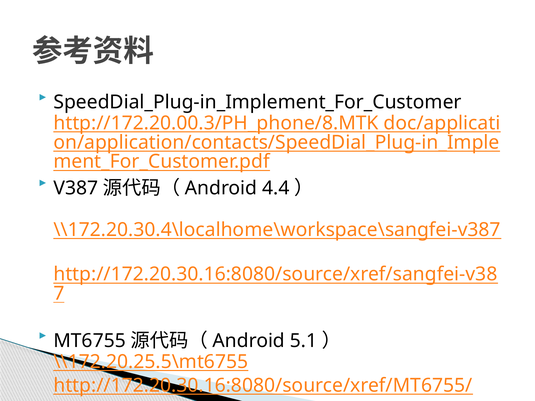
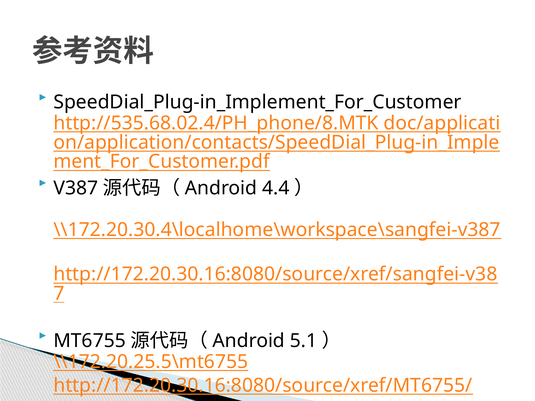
http://172.20.00.3/PH_phone/8.MTK: http://172.20.00.3/PH_phone/8.MTK -> http://535.68.02.4/PH_phone/8.MTK (216, 123)
